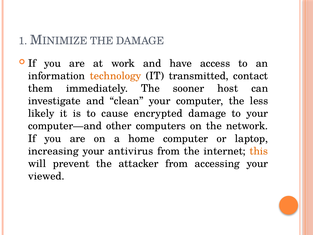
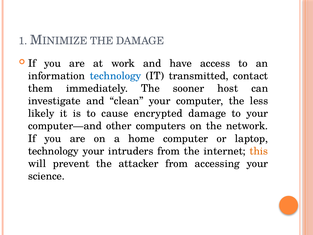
technology colour: orange -> blue (116, 76)
increasing: increasing -> technology (53, 151)
antivirus: antivirus -> intruders (131, 151)
viewed: viewed -> science (46, 176)
